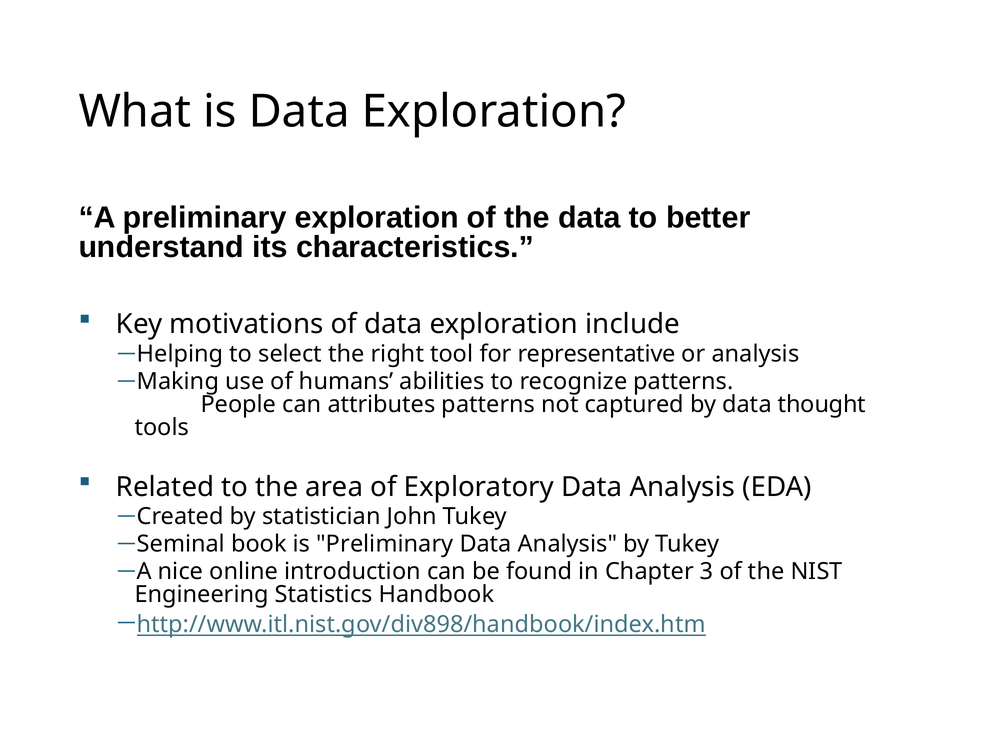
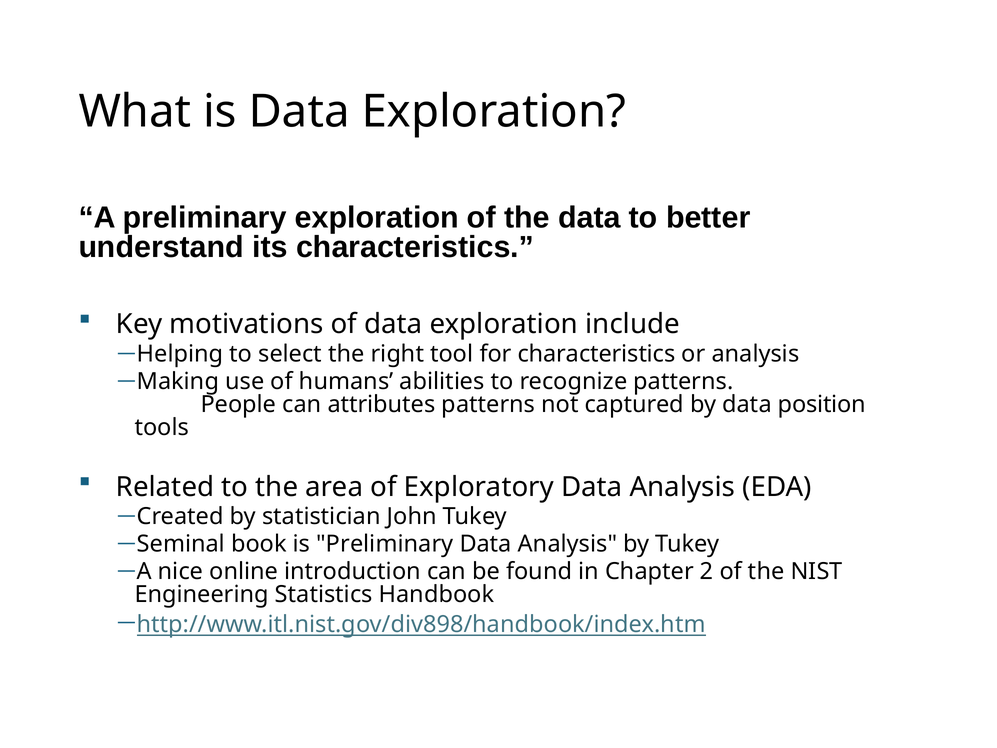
for representative: representative -> characteristics (596, 354)
thought: thought -> position (822, 404)
3: 3 -> 2 (707, 571)
